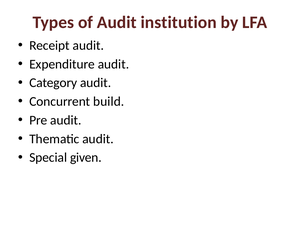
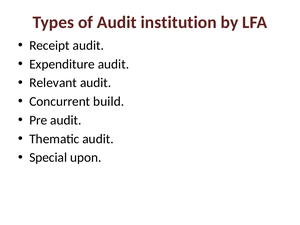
Category: Category -> Relevant (53, 83)
given: given -> upon (86, 158)
